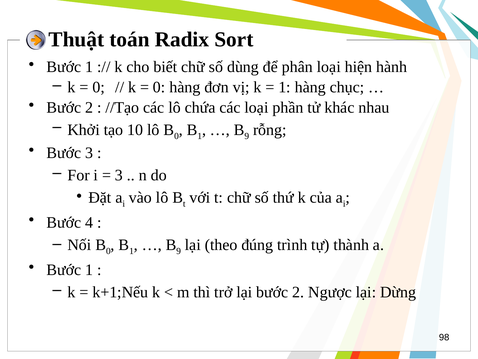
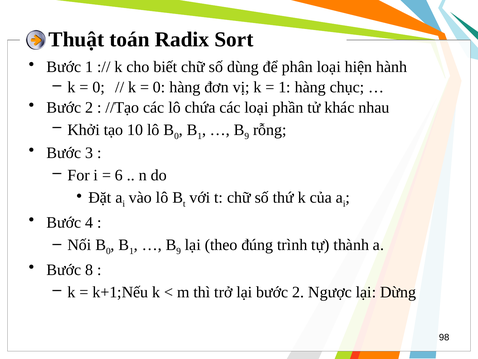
3: 3 -> 6 (119, 175)
1: 1 -> 8 (89, 269)
